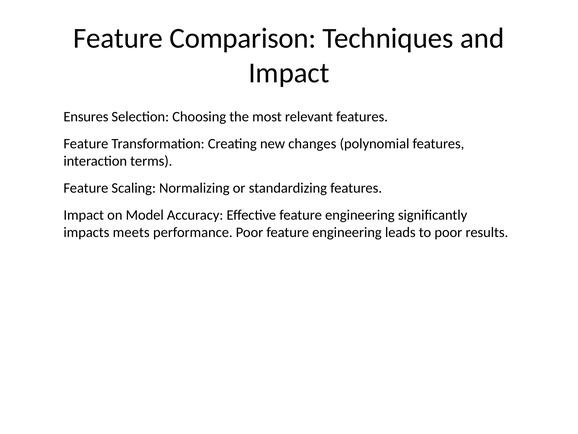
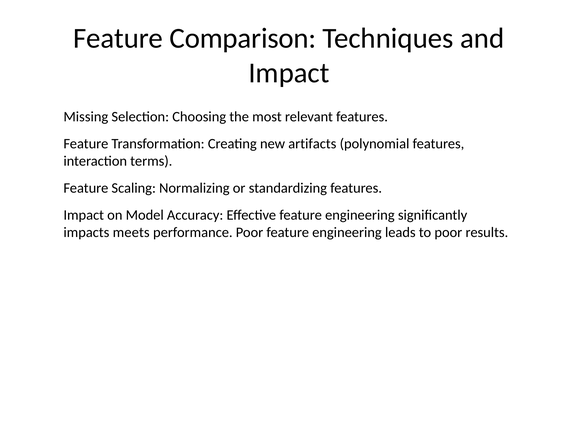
Ensures: Ensures -> Missing (86, 117)
changes: changes -> artifacts (312, 144)
